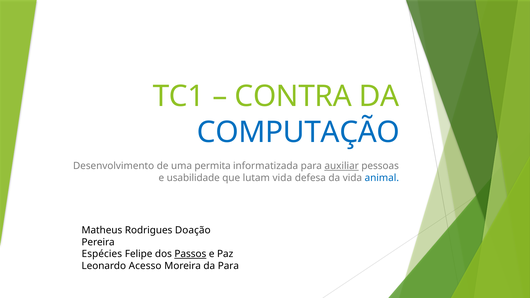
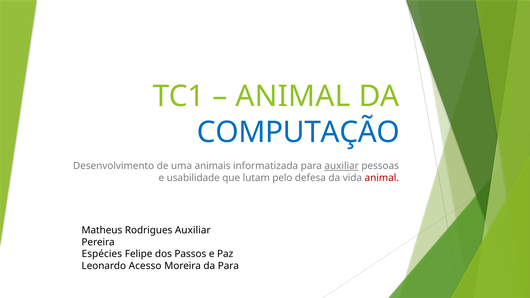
CONTRA: CONTRA -> ANIMAL (293, 97)
permita: permita -> animais (213, 166)
lutam vida: vida -> pelo (282, 178)
animal colour: blue -> red (382, 178)
Rodrigues Doação: Doação -> Auxiliar (193, 230)
Passos underline: present -> none (190, 254)
